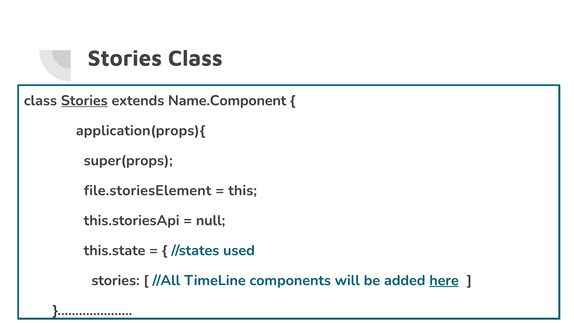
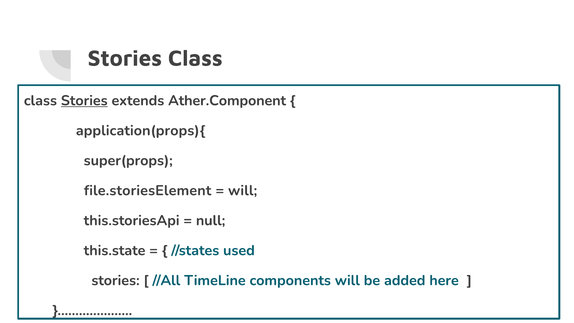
Name.Component: Name.Component -> Ather.Component (227, 101)
this: this -> will (243, 190)
here underline: present -> none (444, 280)
